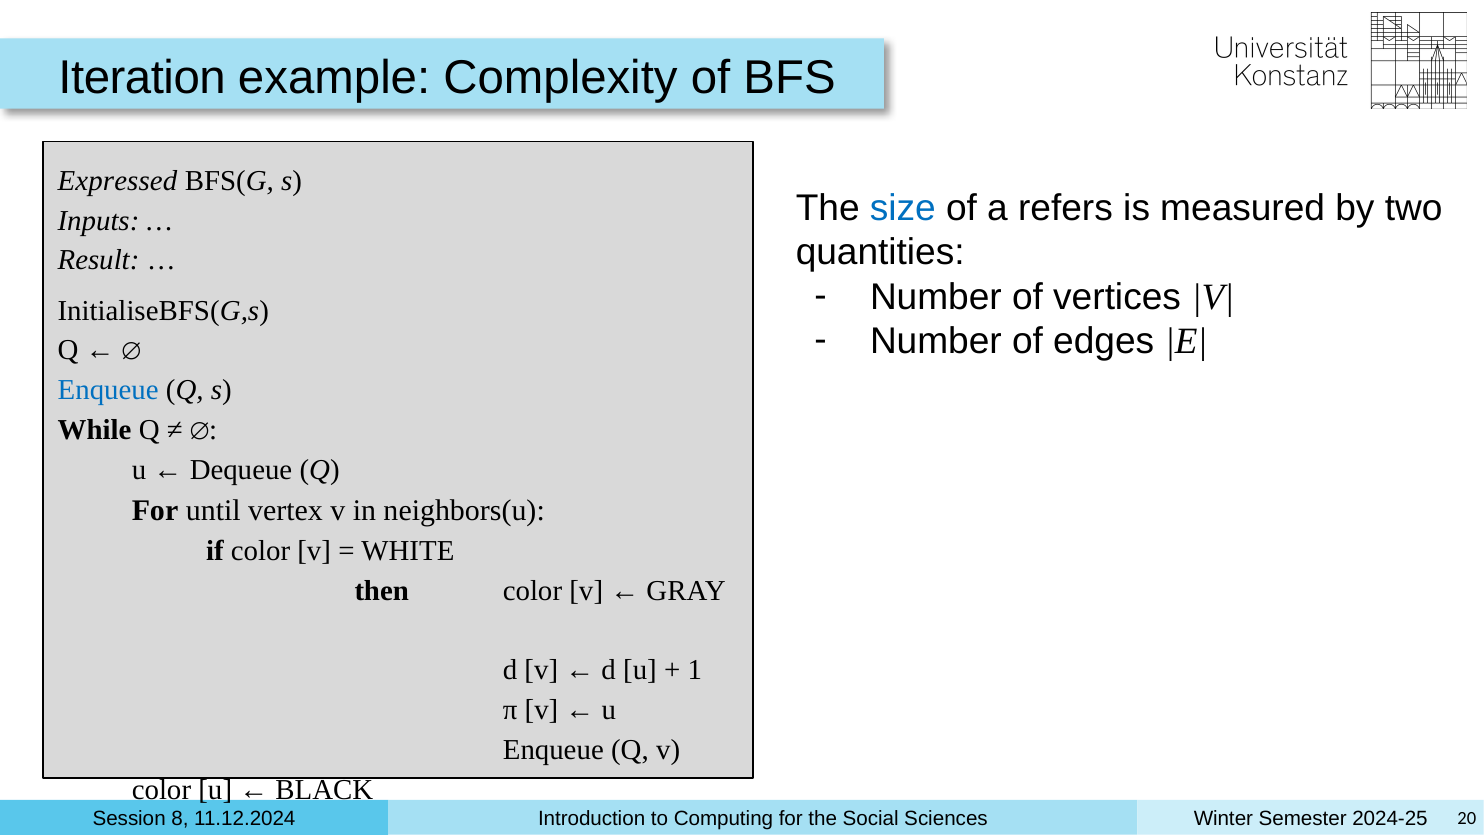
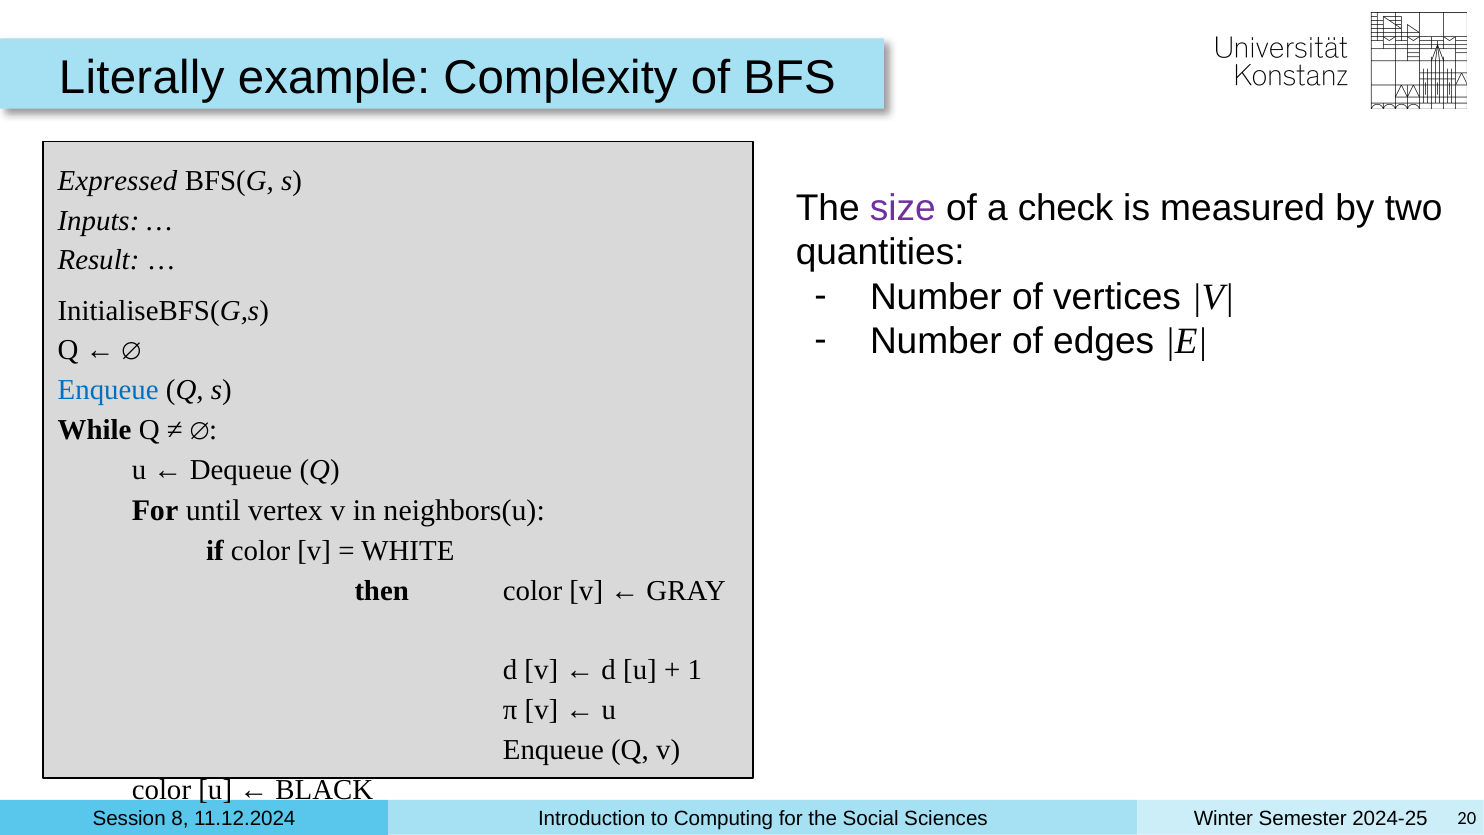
Iteration: Iteration -> Literally (142, 77)
size colour: blue -> purple (903, 208)
refers: refers -> check (1066, 208)
